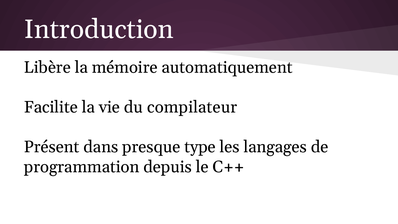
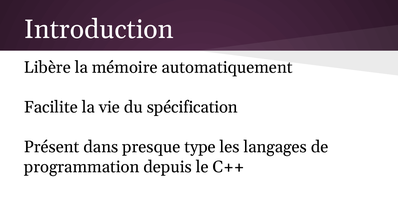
compilateur: compilateur -> spécification (192, 107)
